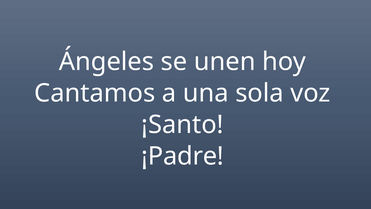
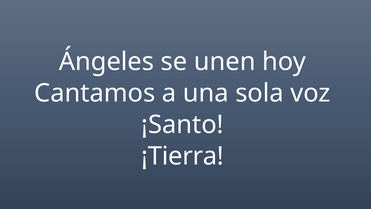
¡Padre: ¡Padre -> ¡Tierra (183, 156)
